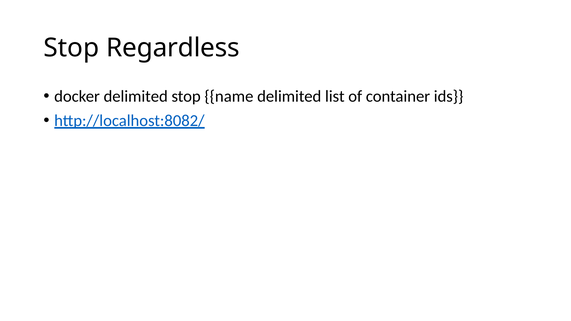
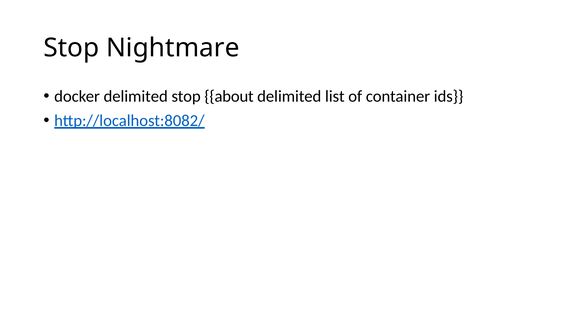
Regardless: Regardless -> Nightmare (173, 48)
name: name -> about (229, 97)
